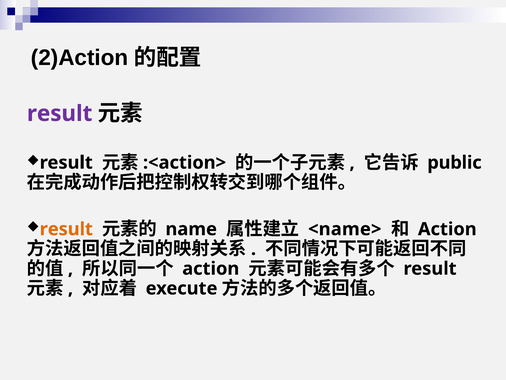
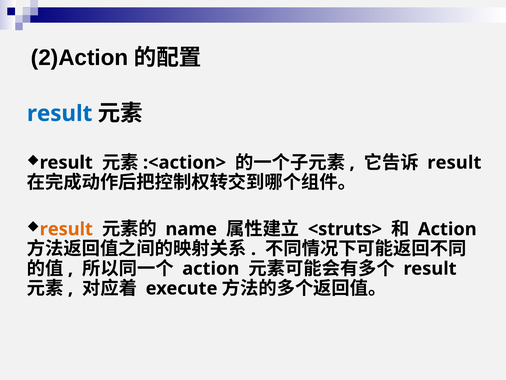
result colour: purple -> blue (60, 113)
public: public -> result (454, 162)
<name>: <name> -> <struts> (345, 229)
